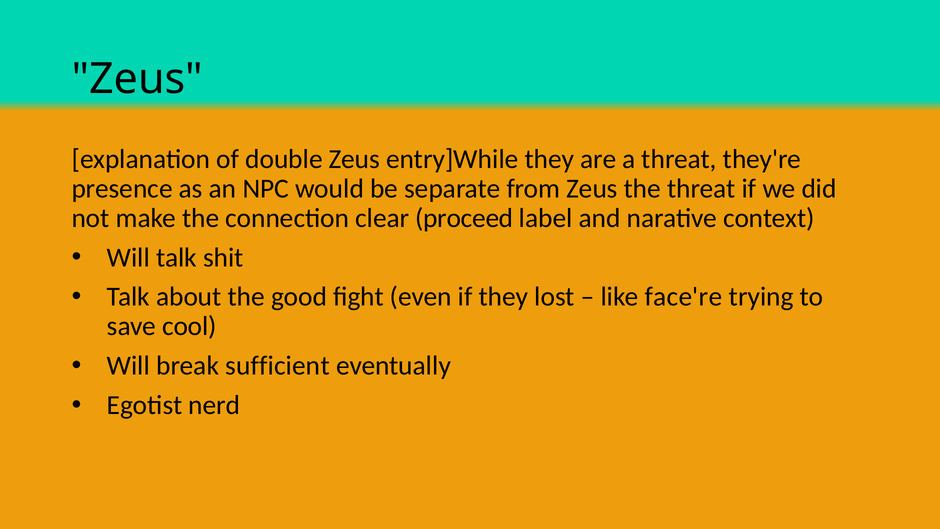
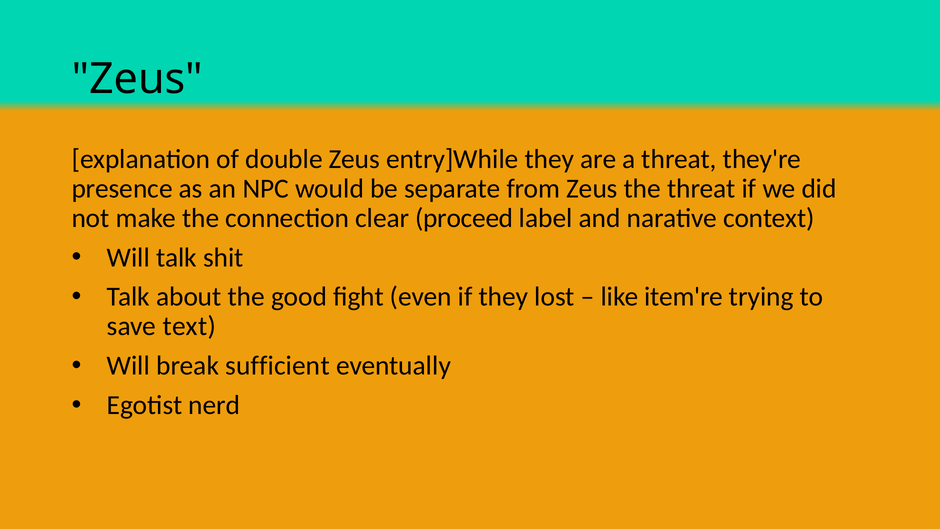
face're: face're -> item're (684, 297)
cool: cool -> text (189, 326)
